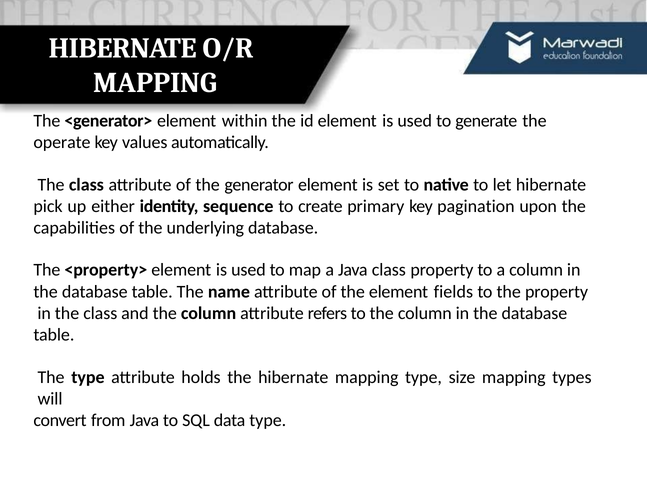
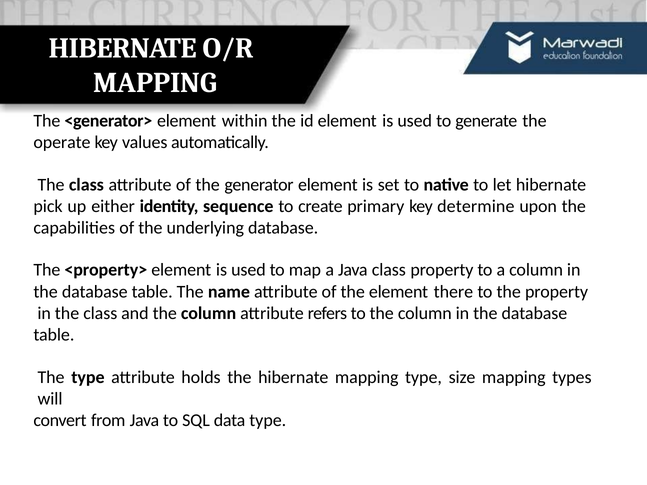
pagination: pagination -> determine (476, 206)
fields: fields -> there (453, 292)
